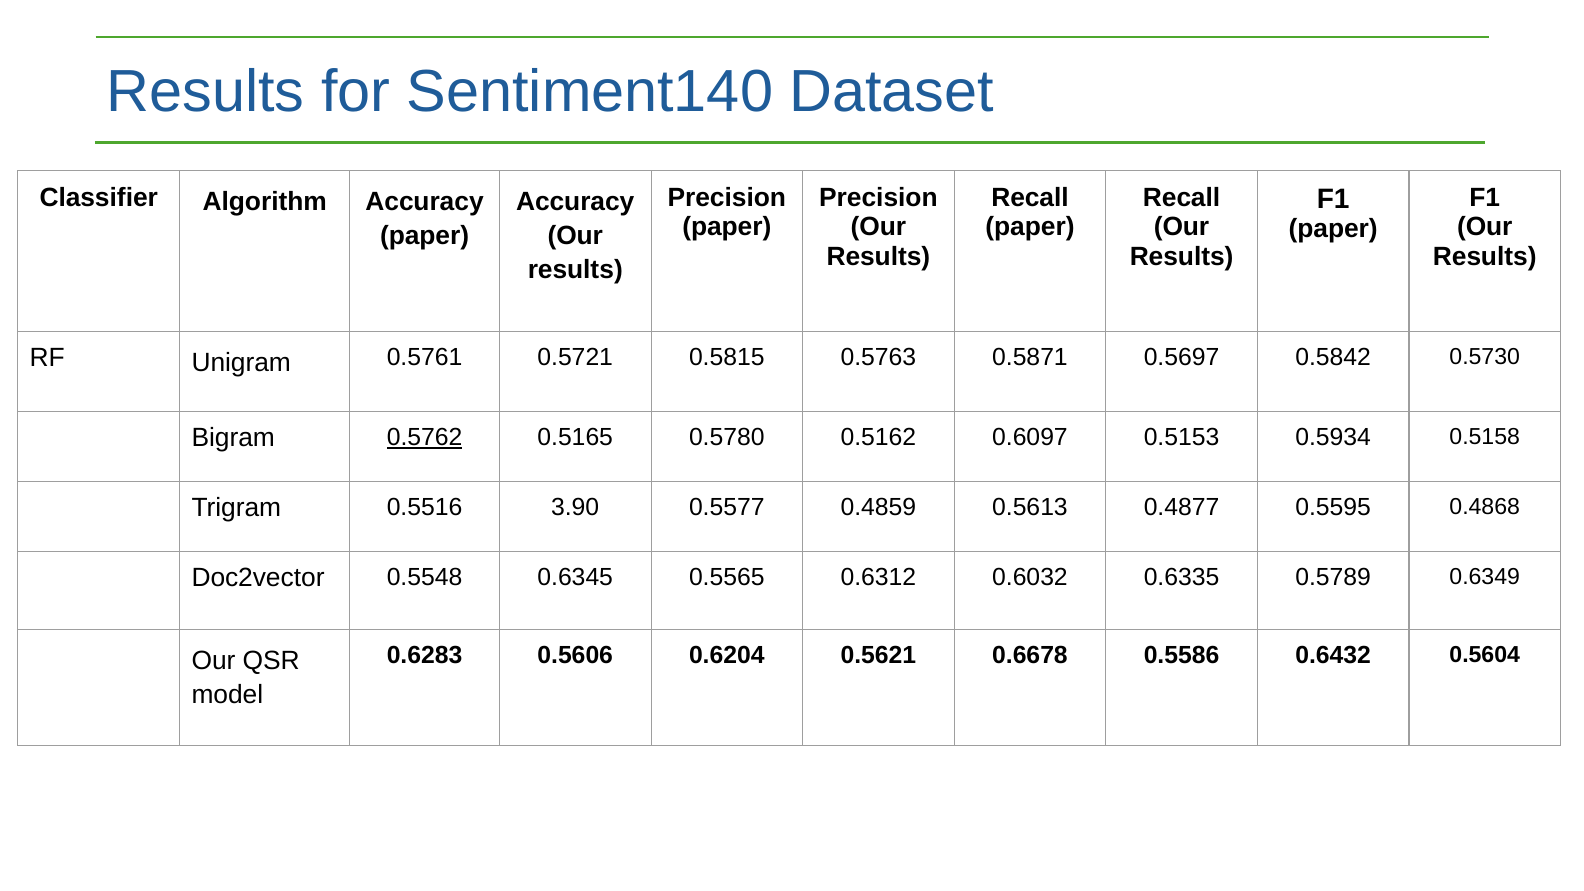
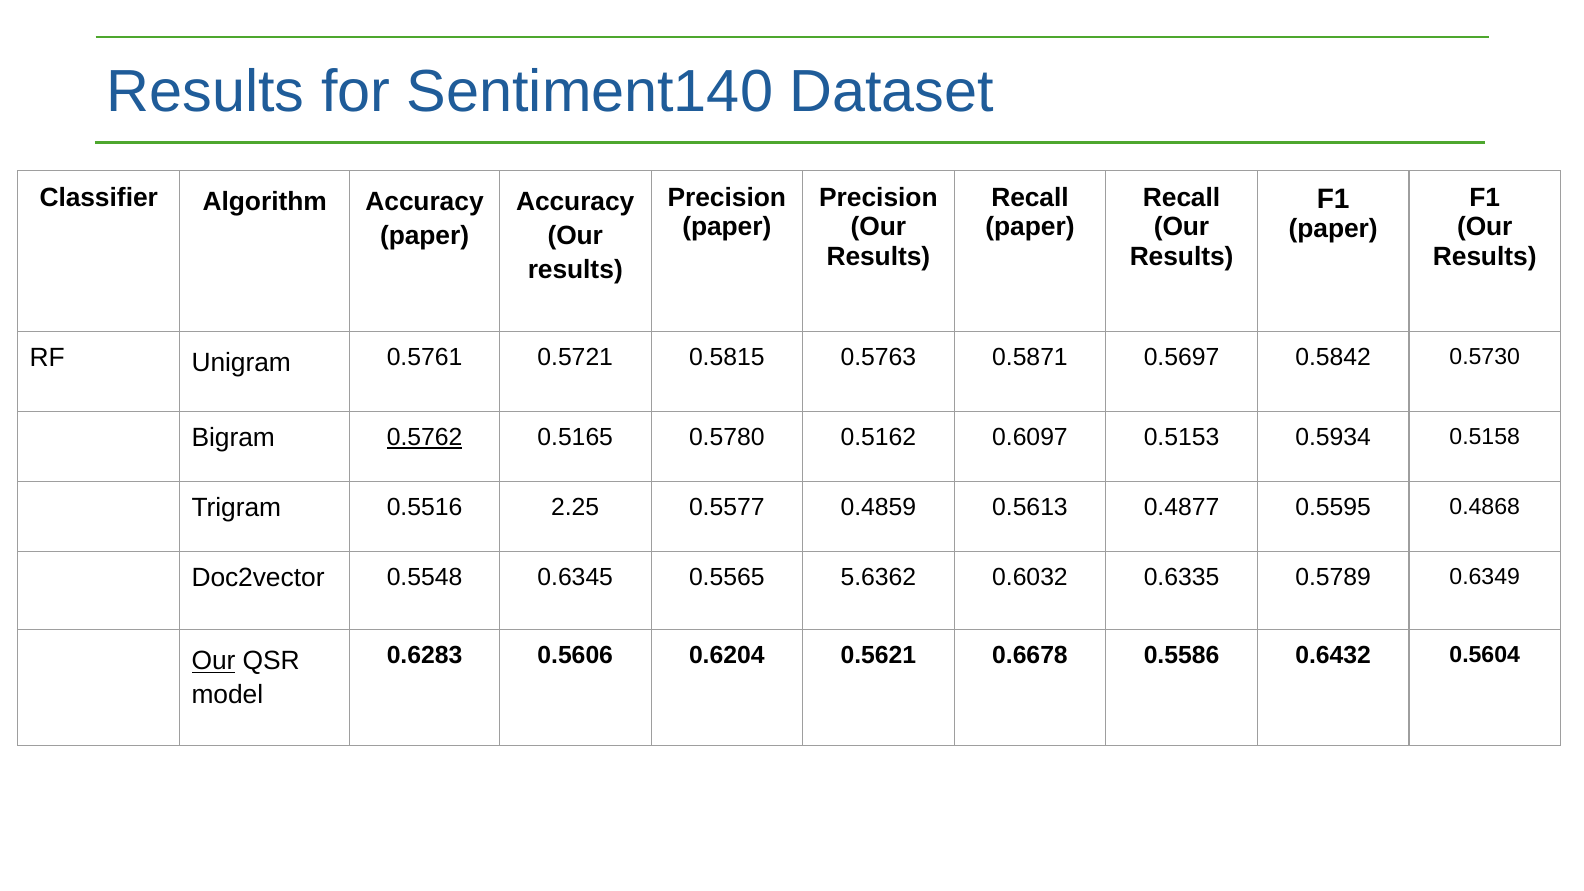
3.90: 3.90 -> 2.25 (575, 507)
0.6312: 0.6312 -> 5.6362 (878, 577)
Our underline: none -> present (213, 661)
